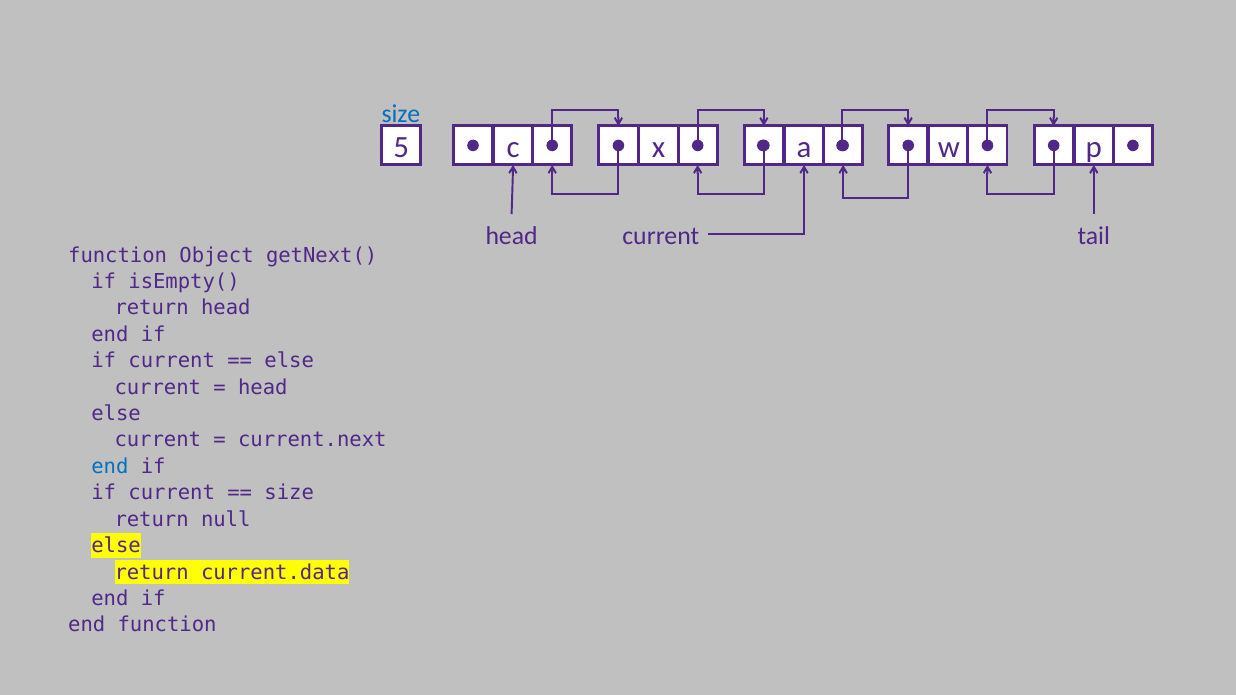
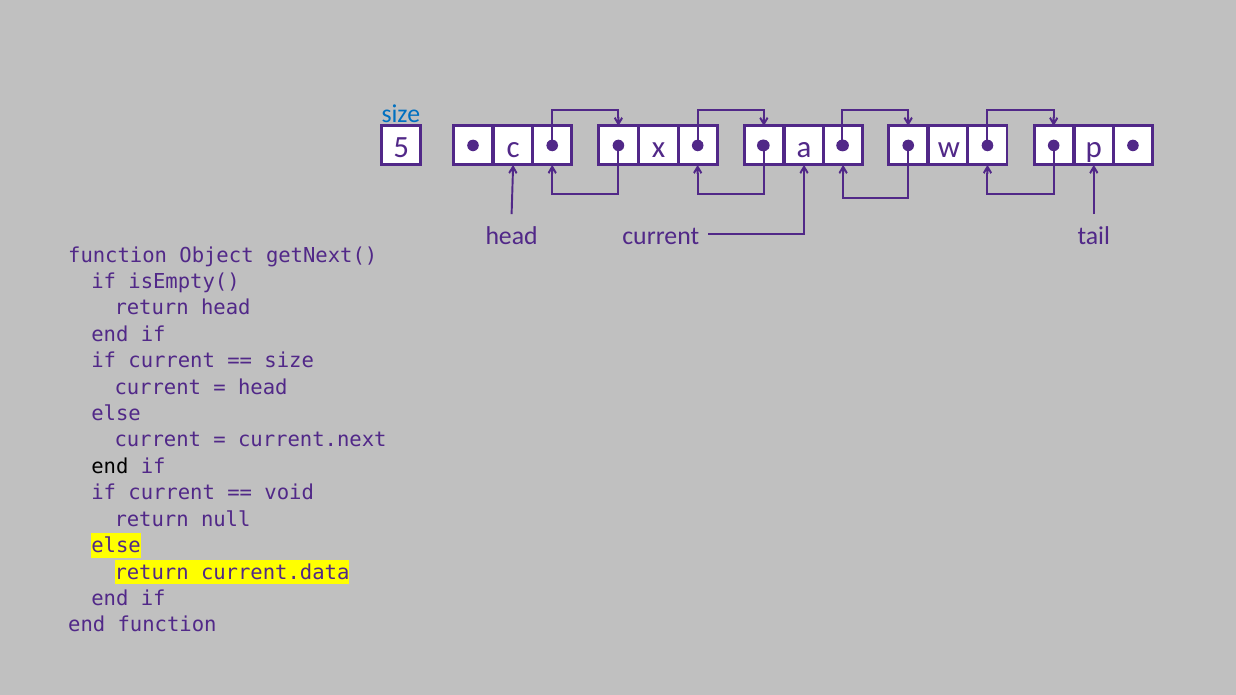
else: else -> size (289, 361)
end colour: blue -> black (110, 467)
size: size -> void (289, 493)
